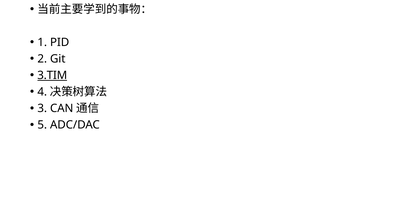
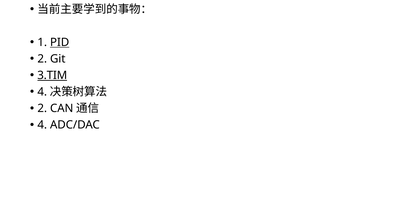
PID underline: none -> present (60, 42)
3: 3 -> 2 (42, 108)
5: 5 -> 4 (42, 125)
